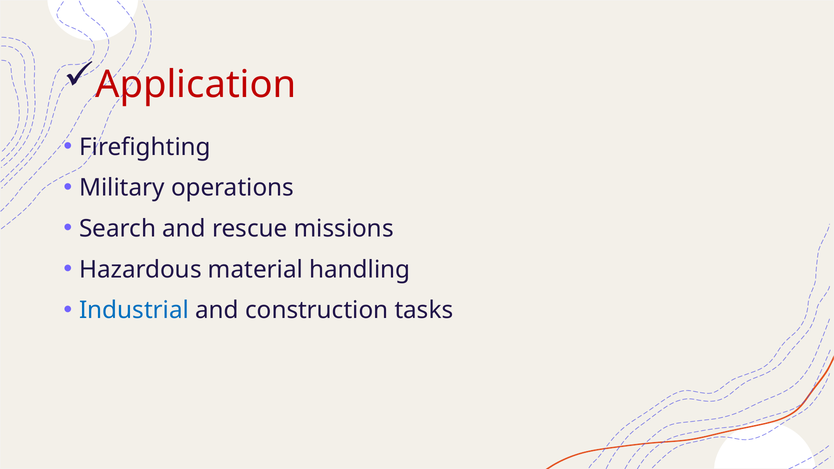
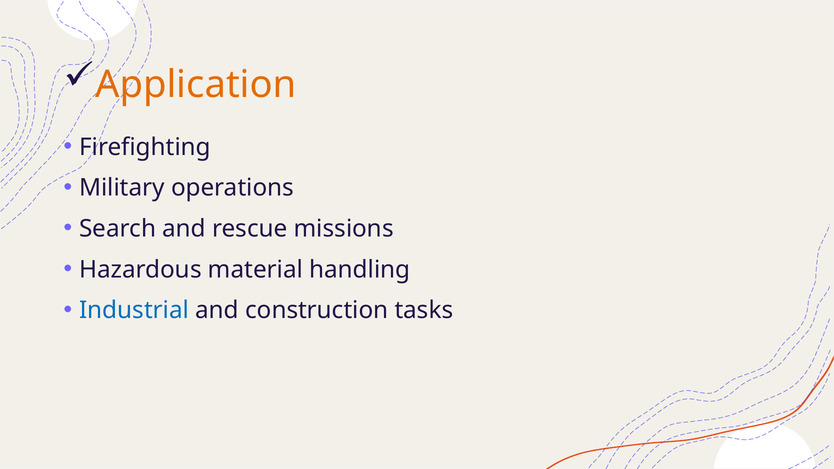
Application colour: red -> orange (196, 84)
